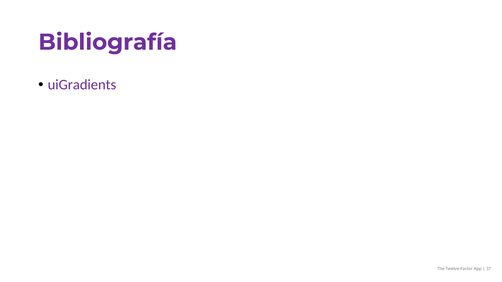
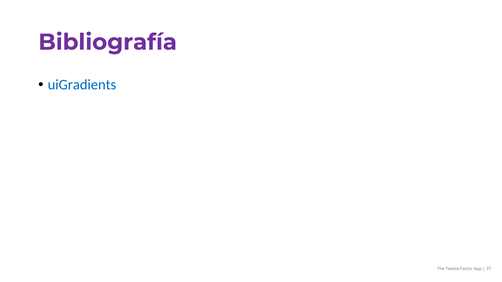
uiGradients colour: purple -> blue (82, 85)
